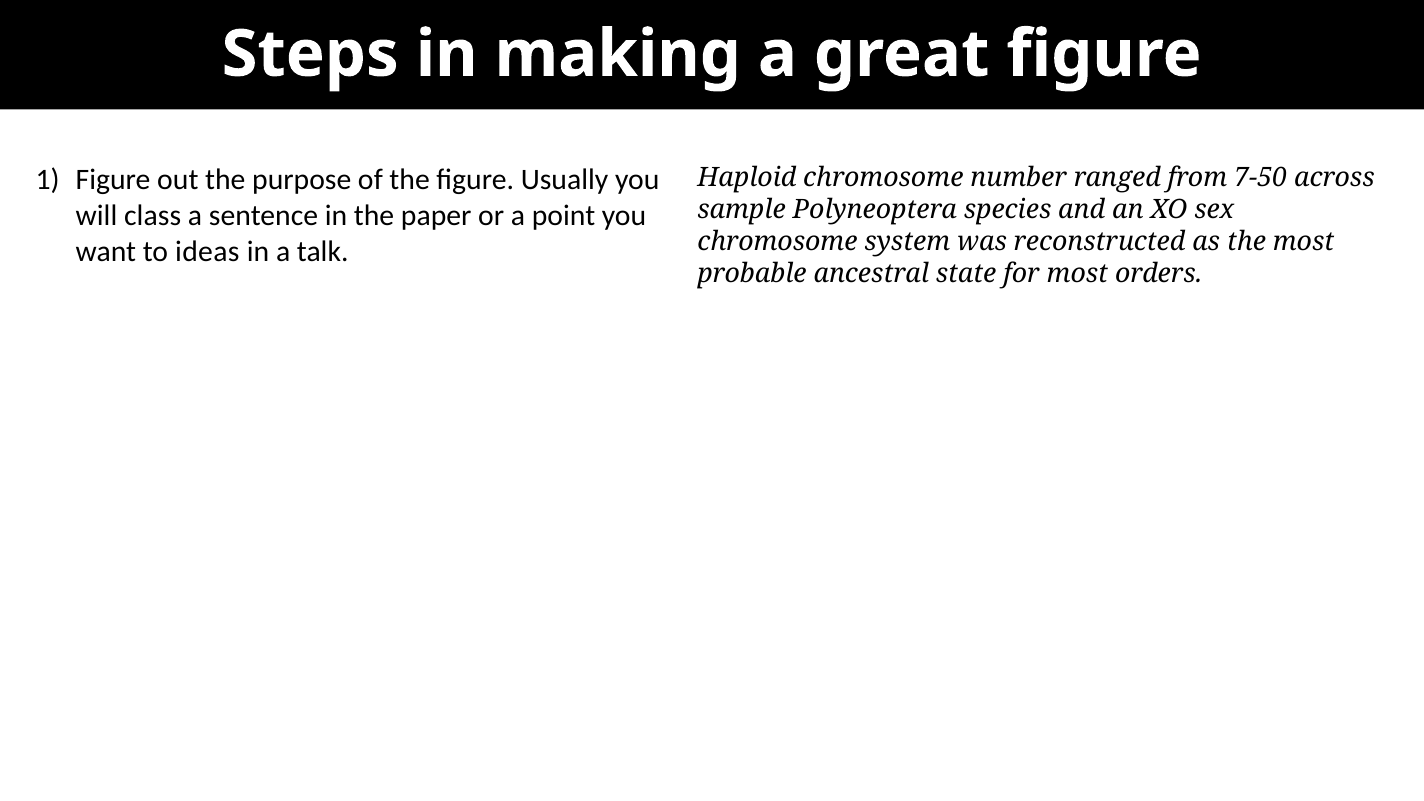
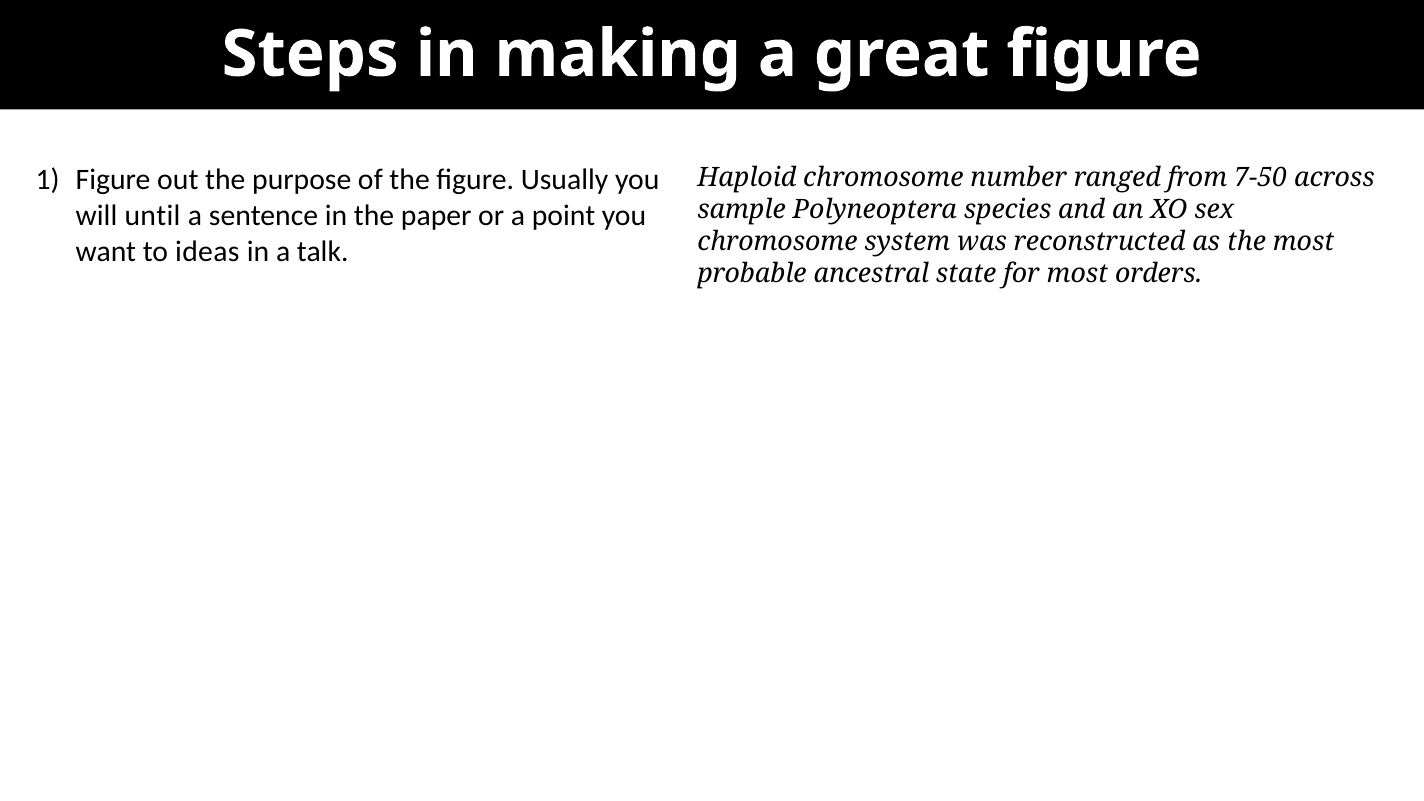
class: class -> until (153, 216)
